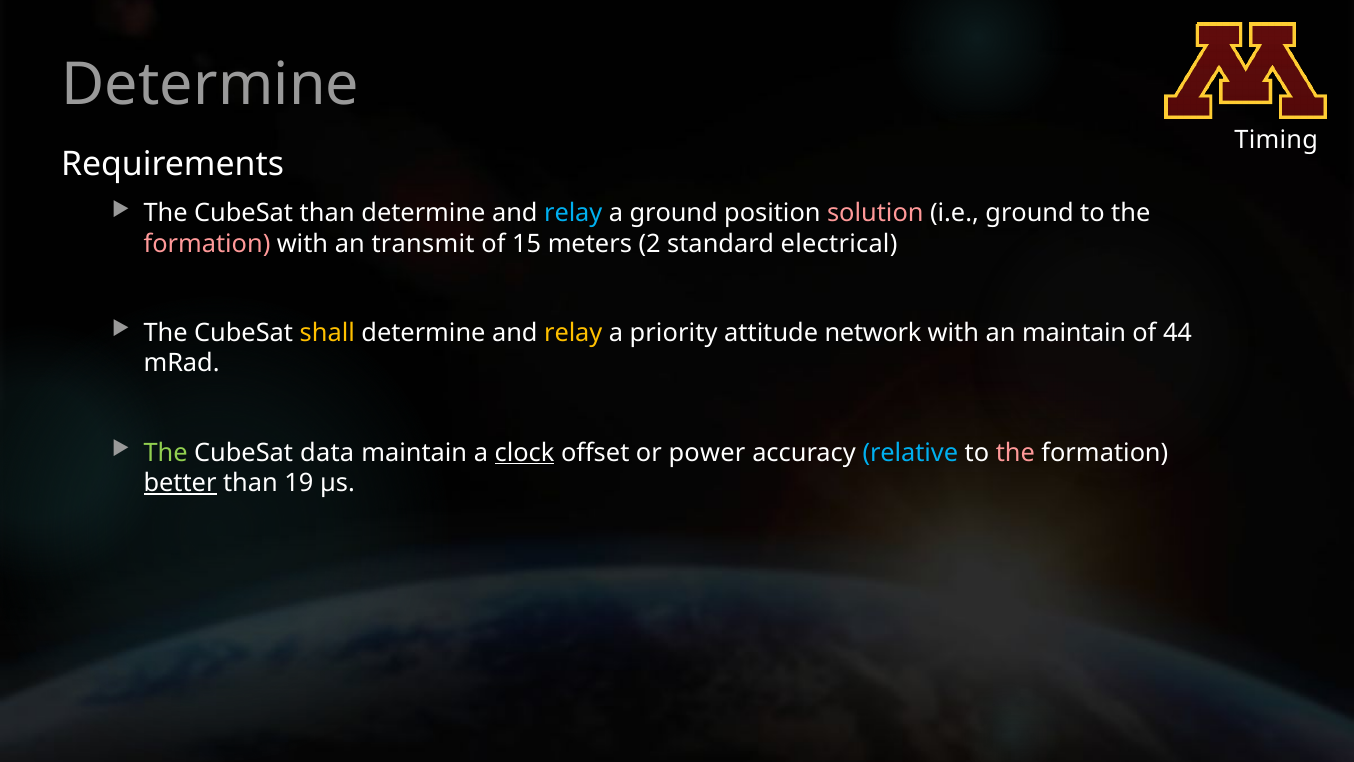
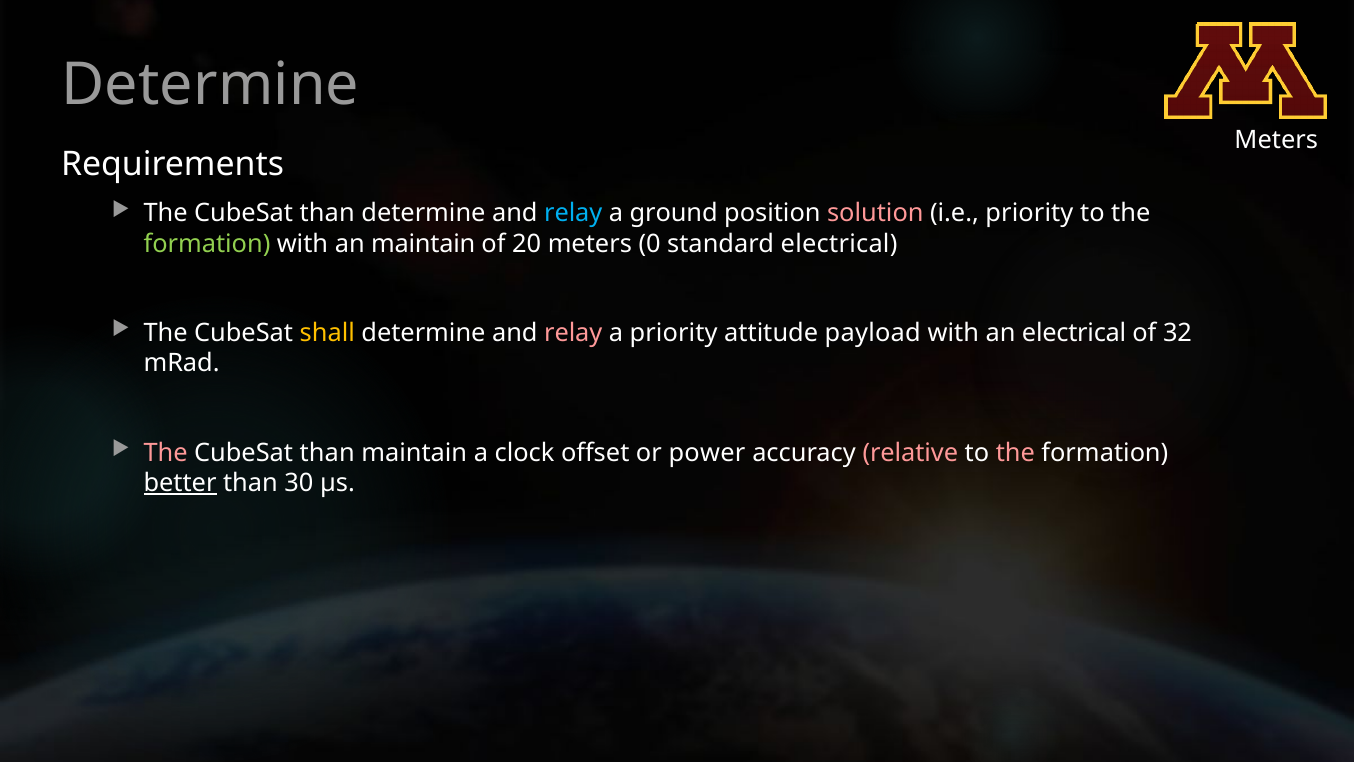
Timing: Timing -> Meters (1276, 140)
i.e ground: ground -> priority (1029, 213)
formation colour: pink -> light green (207, 244)
an transmit: transmit -> maintain (423, 244)
15: 15 -> 20 (527, 244)
2: 2 -> 0 (650, 244)
relay colour: yellow -> pink (573, 333)
network: network -> payload (873, 333)
an maintain: maintain -> electrical (1074, 333)
44: 44 -> 32 (1178, 333)
The colour: light green -> pink (166, 452)
data: data -> than (327, 452)
clock underline: present -> none (524, 452)
relative colour: light blue -> pink (910, 452)
19: 19 -> 30 (299, 483)
